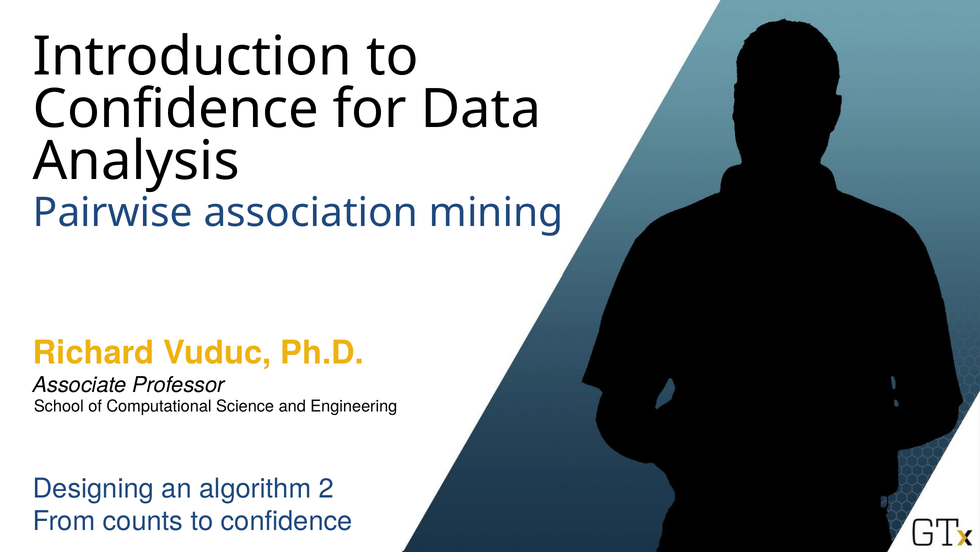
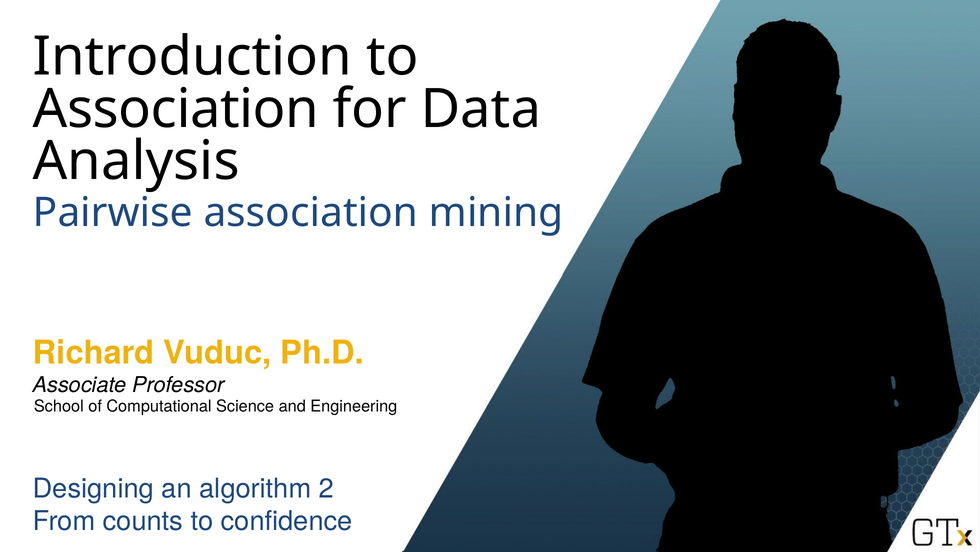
Confidence: Confidence -> Association (176, 109)
